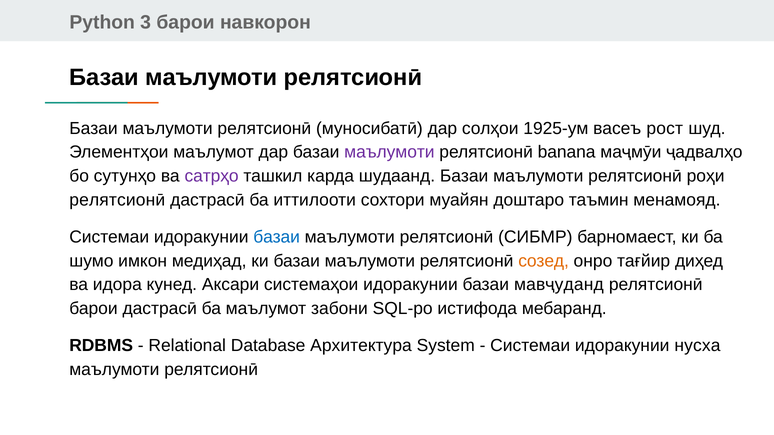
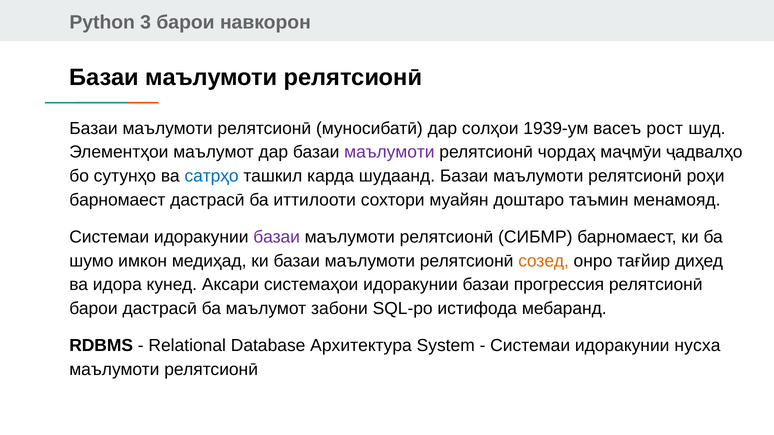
1925-ум: 1925-ум -> 1939-ум (556, 128)
banana: banana -> чордаҳ (567, 152)
сатрҳо colour: purple -> blue (212, 176)
релятсионӣ: релятсионӣ -> барномаест (117, 200)
базаи colour: blue -> purple (277, 237)
мавҷуданд: мавҷуданд -> прогрессия (559, 285)
